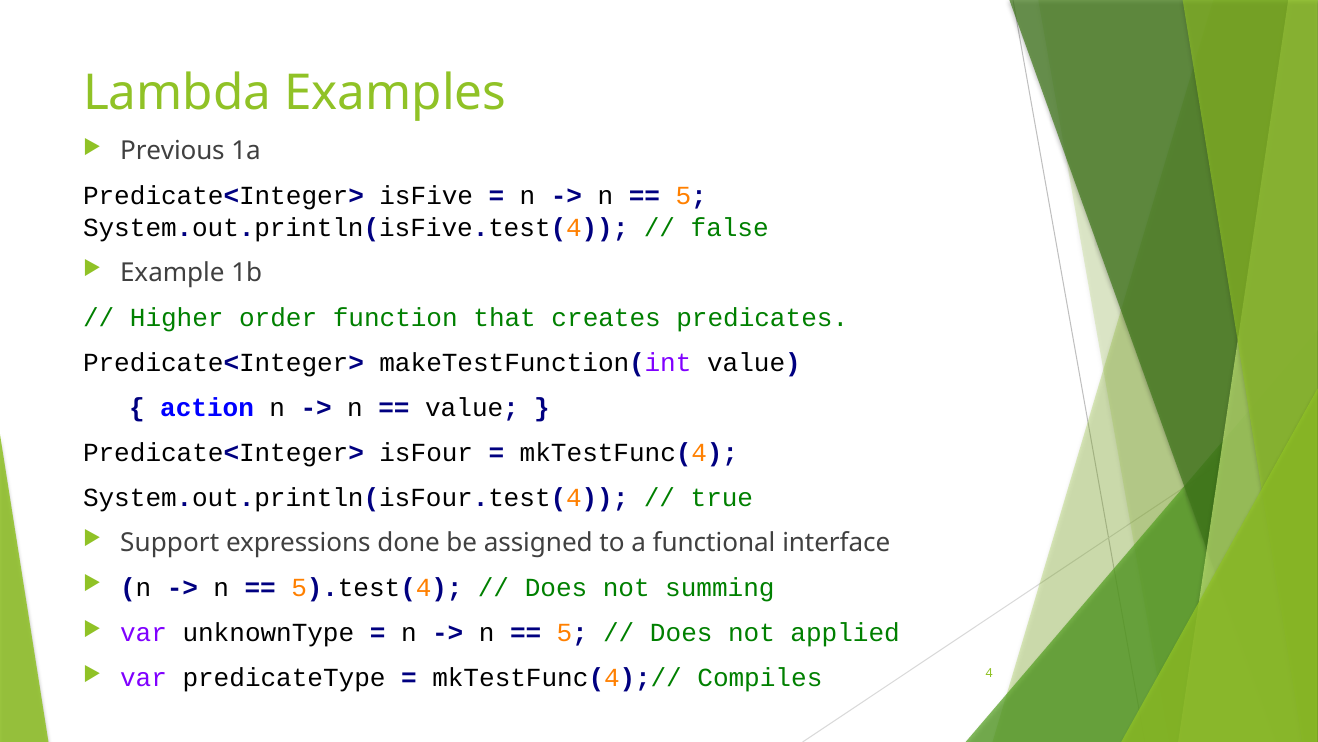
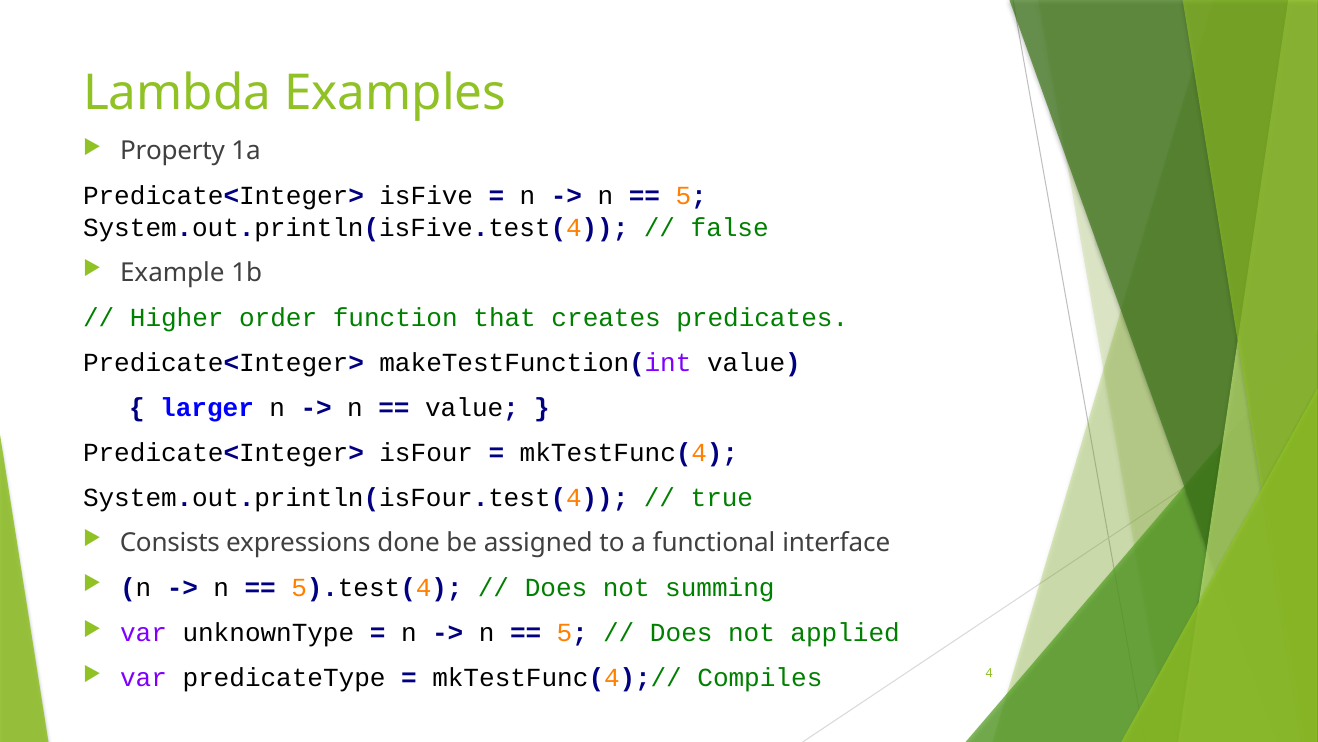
Previous: Previous -> Property (172, 151)
action: action -> larger (207, 407)
Support: Support -> Consists (170, 542)
